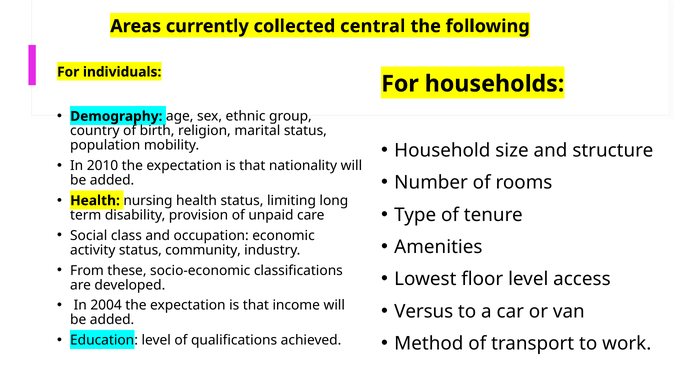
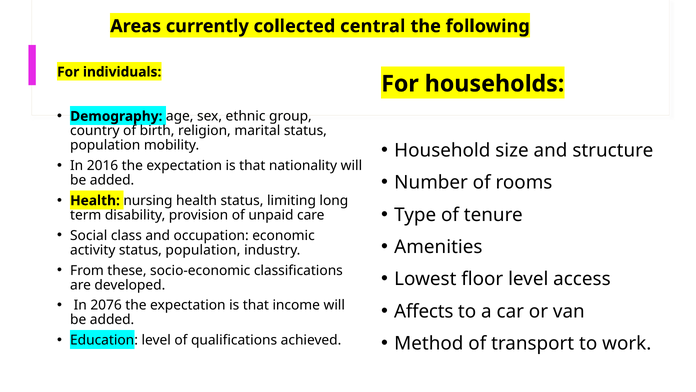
2010: 2010 -> 2016 (103, 166)
activity status community: community -> population (203, 250)
2004: 2004 -> 2076 (106, 305)
Versus: Versus -> Affects (424, 311)
